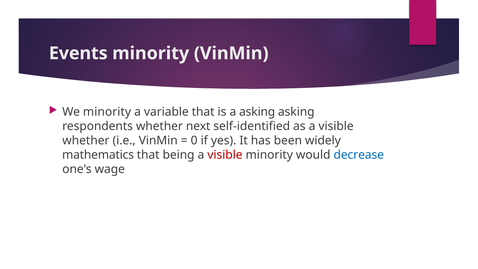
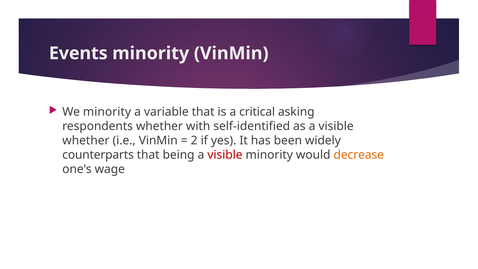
a asking: asking -> critical (257, 112)
next: next -> with (198, 126)
0: 0 -> 2 (194, 141)
mathematics: mathematics -> counterparts (98, 155)
decrease colour: blue -> orange (359, 155)
